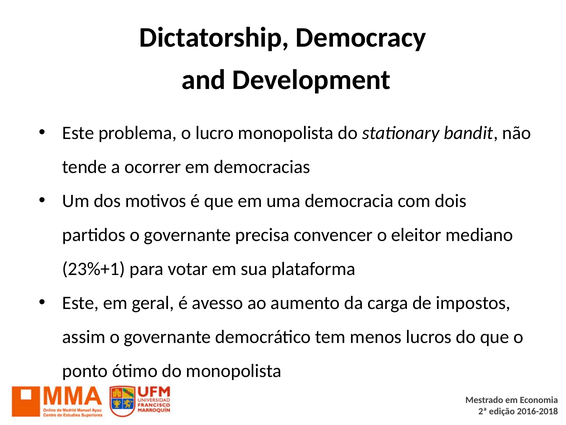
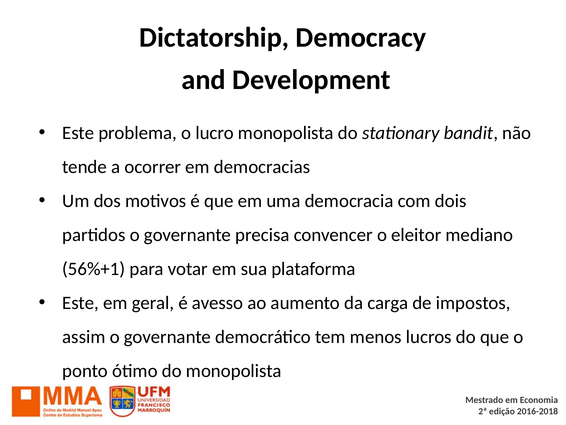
23%+1: 23%+1 -> 56%+1 (94, 269)
